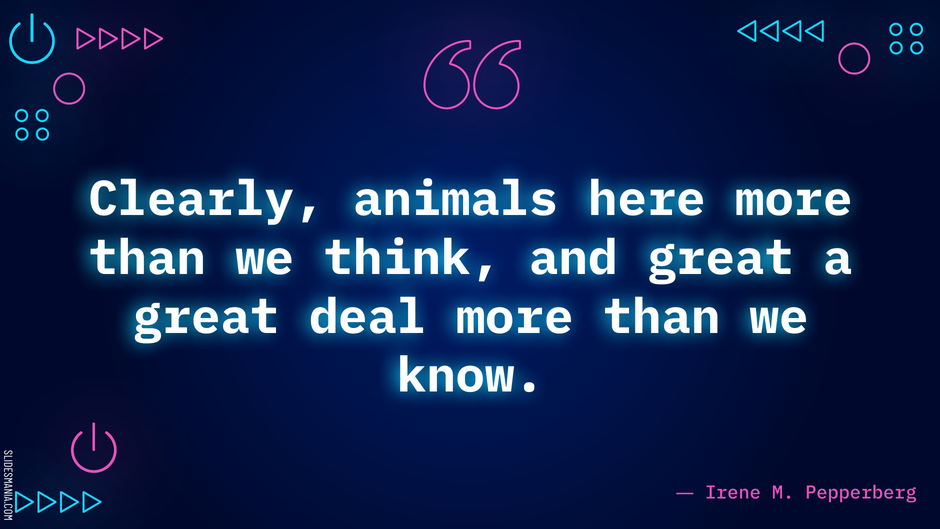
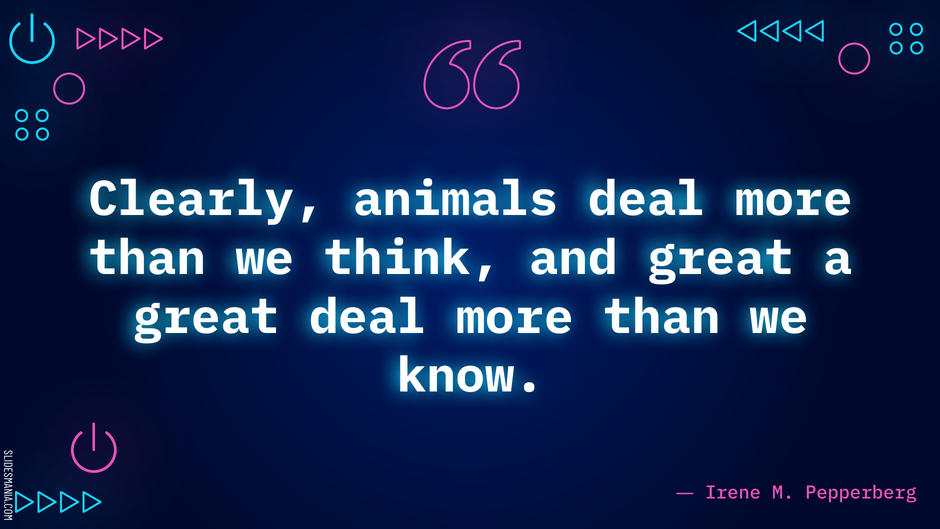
here: here -> deal (647, 199)
